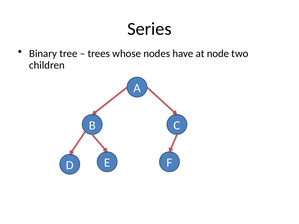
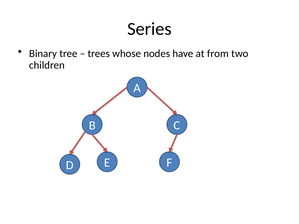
node: node -> from (218, 54)
